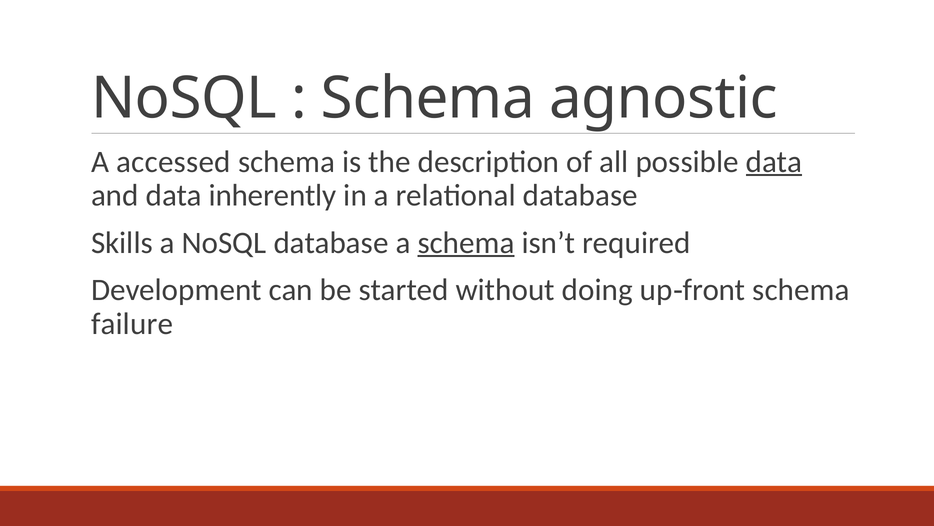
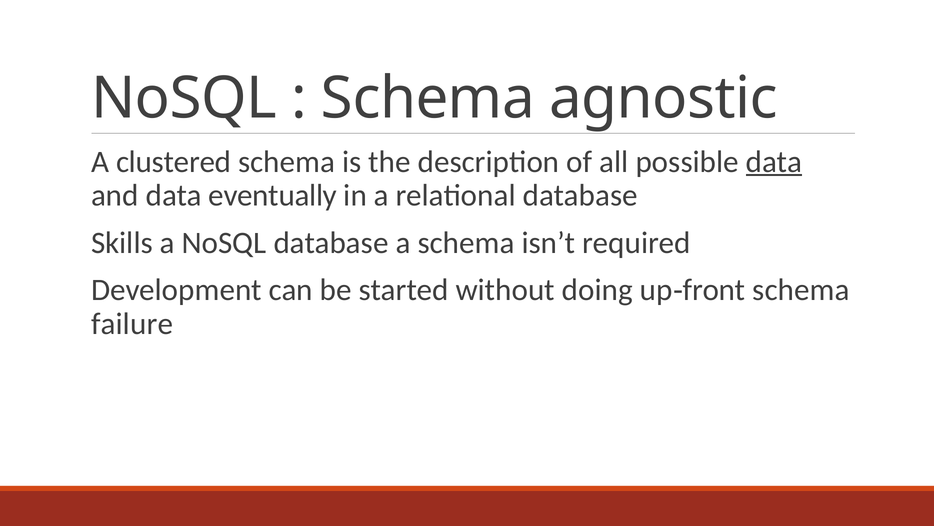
accessed: accessed -> clustered (174, 162)
inherently: inherently -> eventually (273, 195)
schema underline: present -> none (466, 242)
